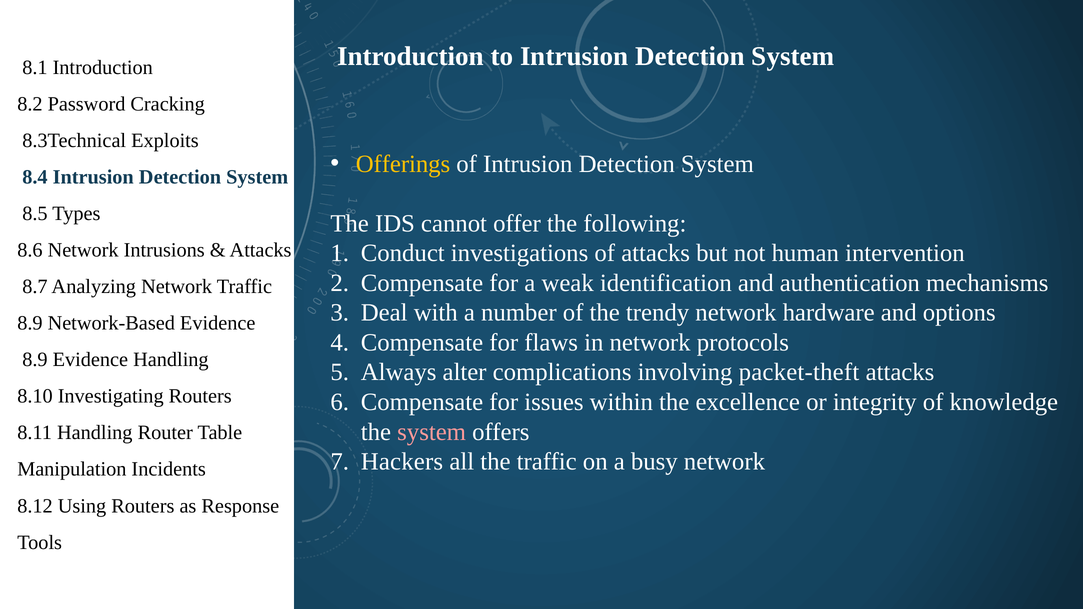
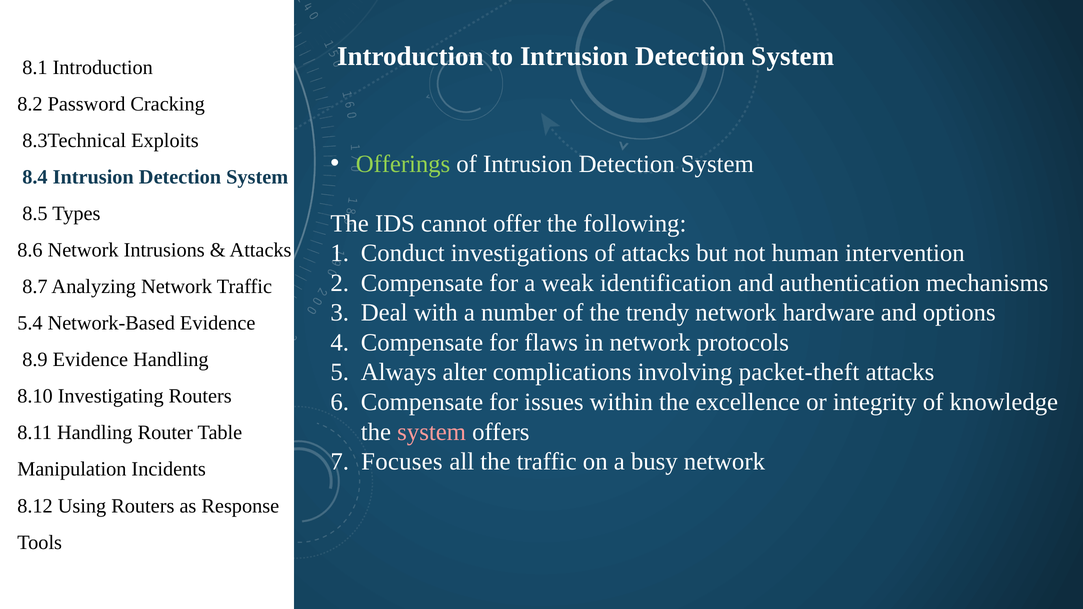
Offerings colour: yellow -> light green (403, 164)
8.9: 8.9 -> 5.4 (30, 323)
Hackers: Hackers -> Focuses (402, 462)
